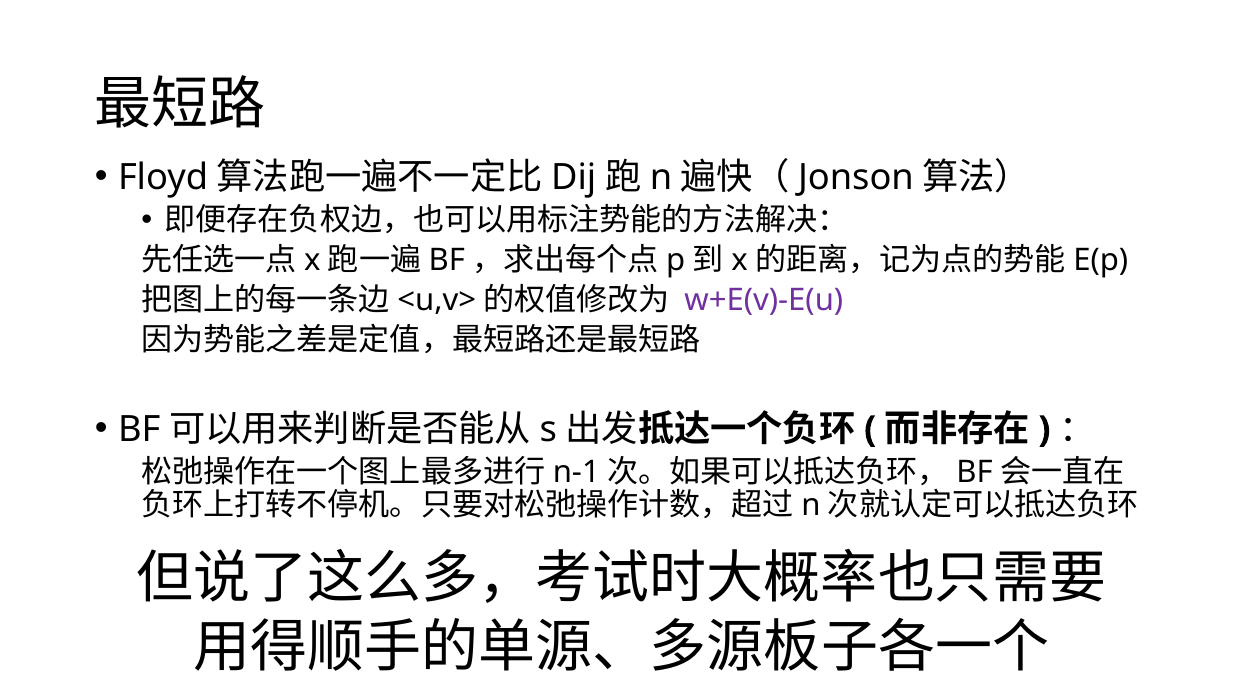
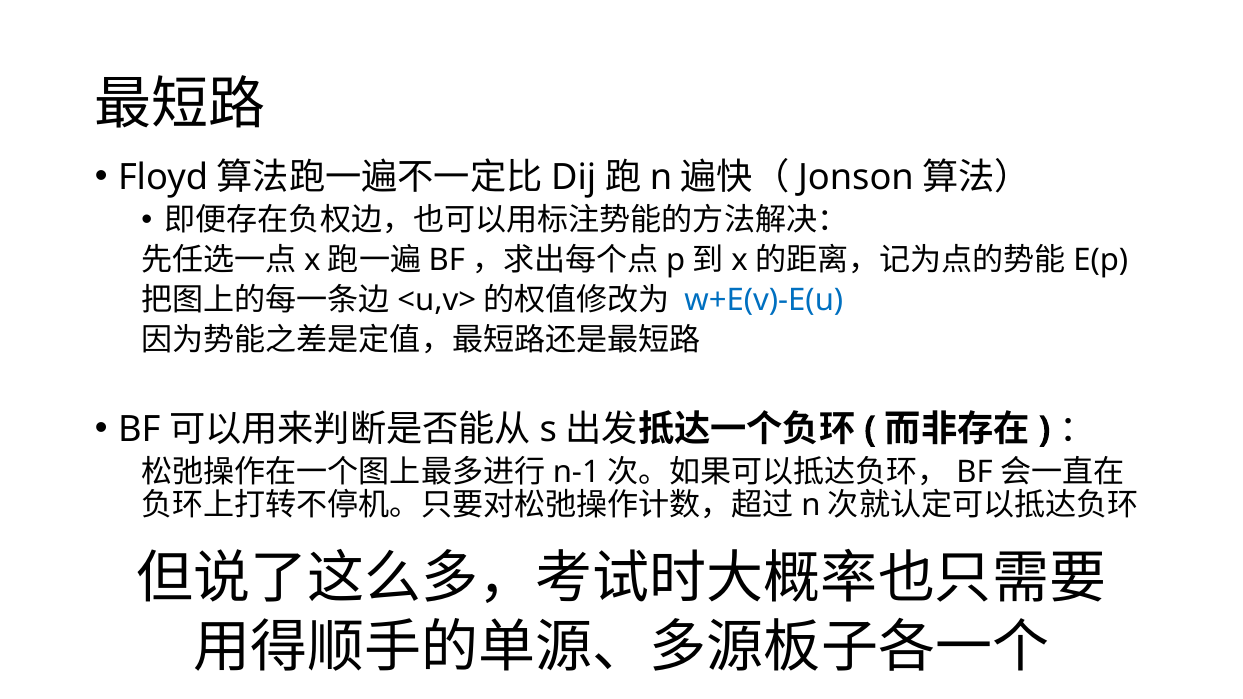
w+E(v)-E(u colour: purple -> blue (764, 300)
